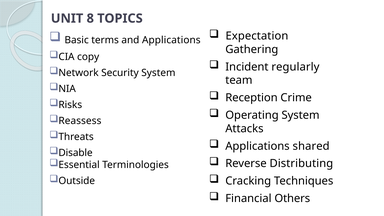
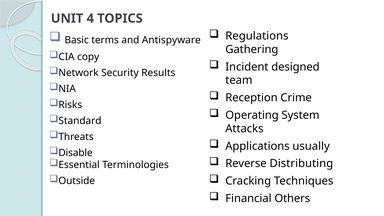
8: 8 -> 4 (90, 18)
Expectation: Expectation -> Regulations (257, 36)
and Applications: Applications -> Antispyware (171, 40)
regularly: regularly -> designed (295, 67)
Security System: System -> Results (158, 73)
Reassess: Reassess -> Standard (80, 121)
shared: shared -> usually (311, 146)
